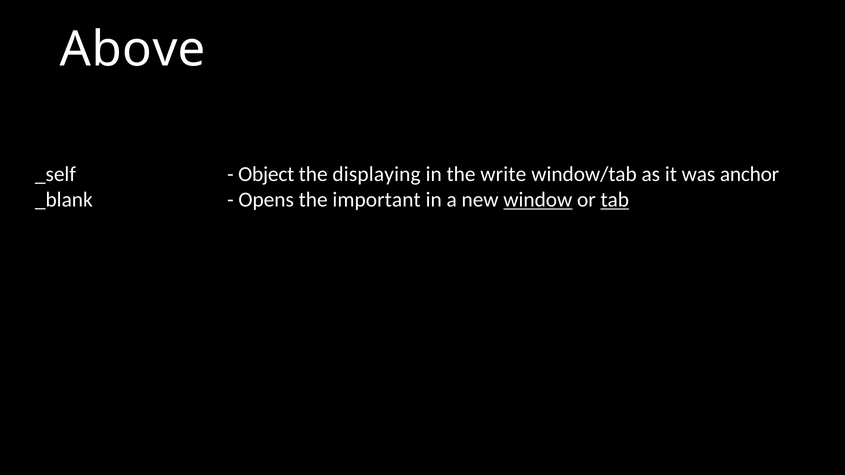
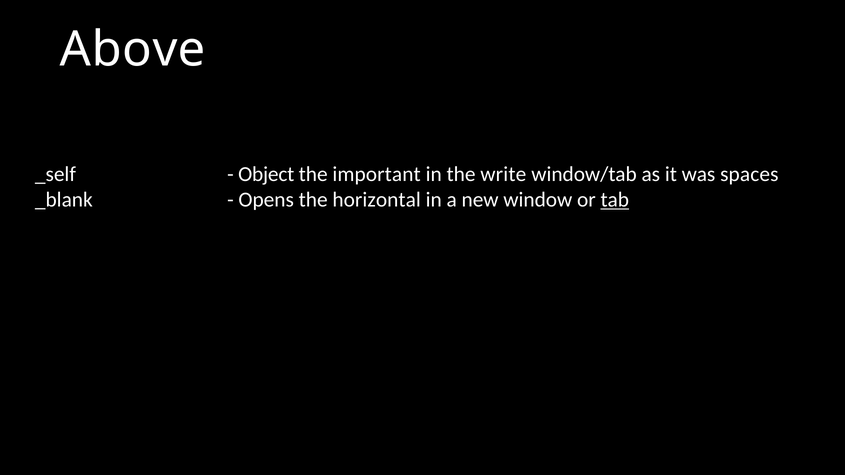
displaying: displaying -> important (377, 174)
anchor: anchor -> spaces (749, 174)
important: important -> horizontal (377, 200)
window underline: present -> none (538, 200)
